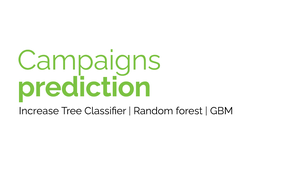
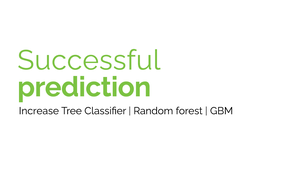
Campaigns: Campaigns -> Successful (89, 60)
